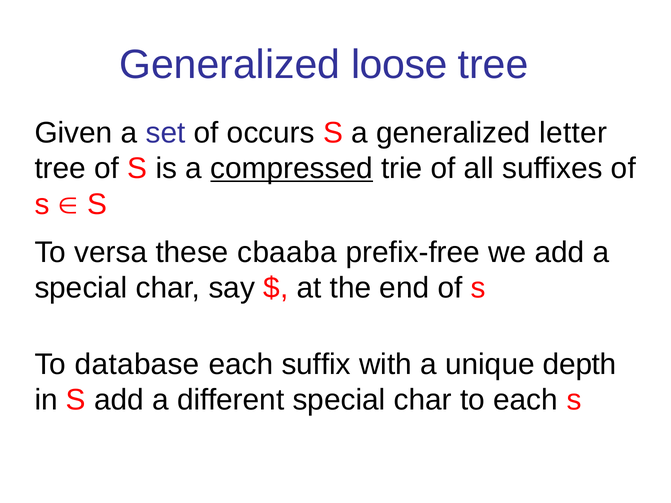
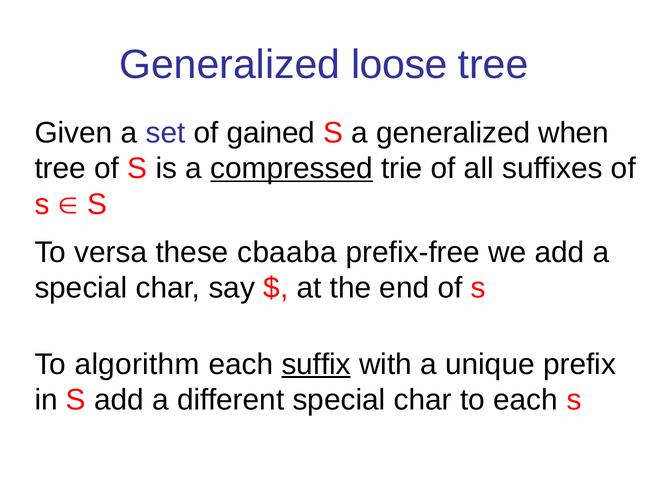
occurs: occurs -> gained (271, 133)
letter: letter -> when (573, 133)
database: database -> algorithm (137, 364)
suffix underline: none -> present (316, 364)
depth: depth -> prefix (579, 364)
